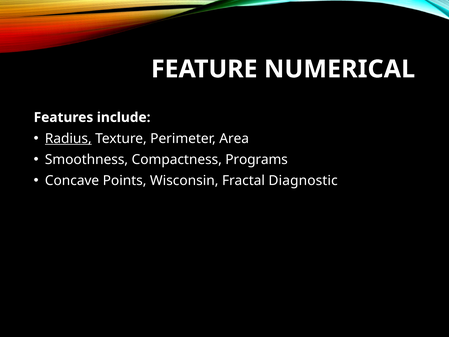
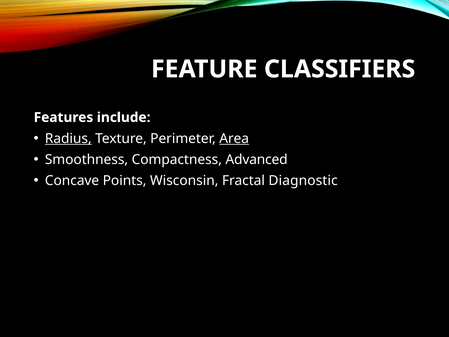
NUMERICAL: NUMERICAL -> CLASSIFIERS (340, 69)
Area underline: none -> present (234, 138)
Programs: Programs -> Advanced (257, 159)
